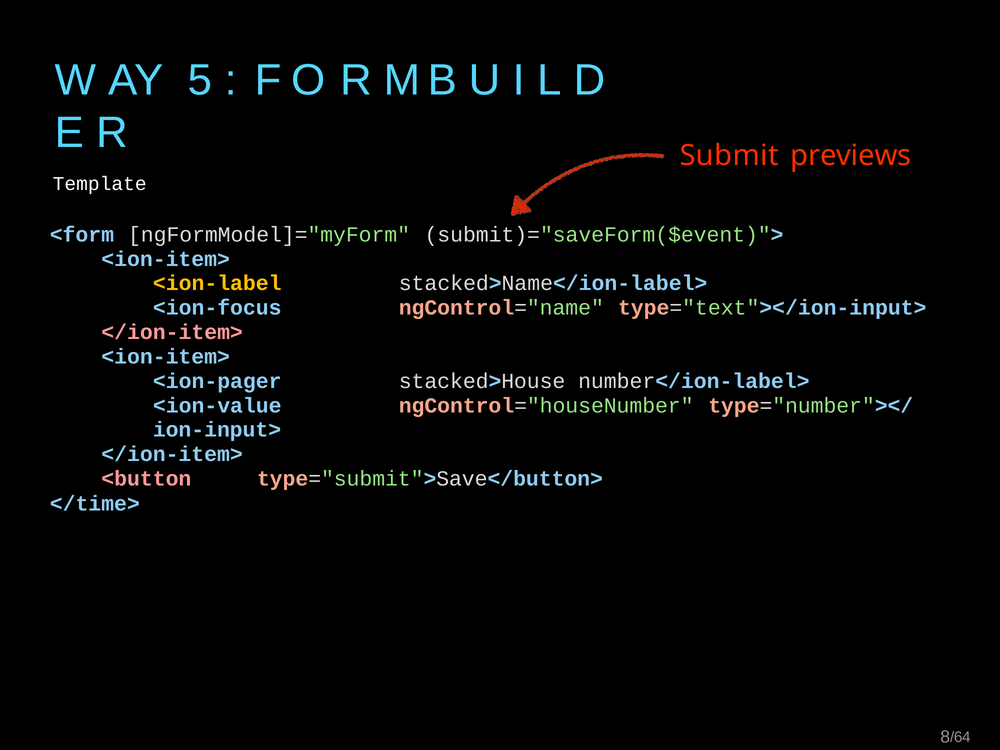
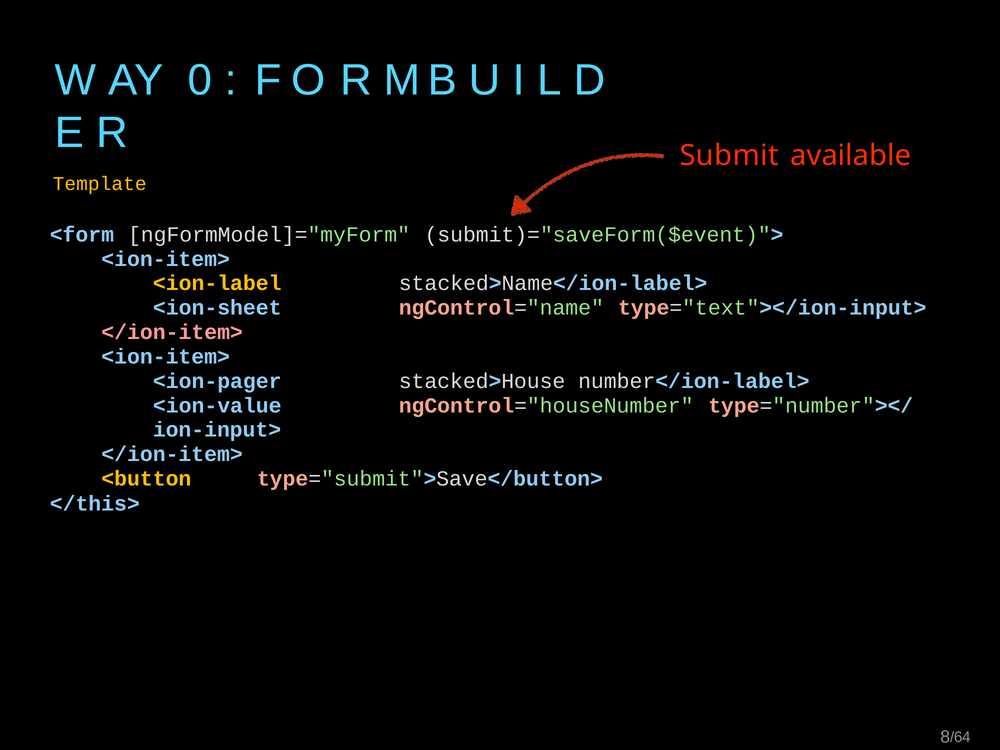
5: 5 -> 0 (200, 80)
previews: previews -> available (851, 155)
Template colour: white -> yellow (100, 184)
<ion-focus: <ion-focus -> <ion-sheet (217, 308)
<button colour: pink -> yellow (146, 479)
</time>: </time> -> </this> (95, 504)
